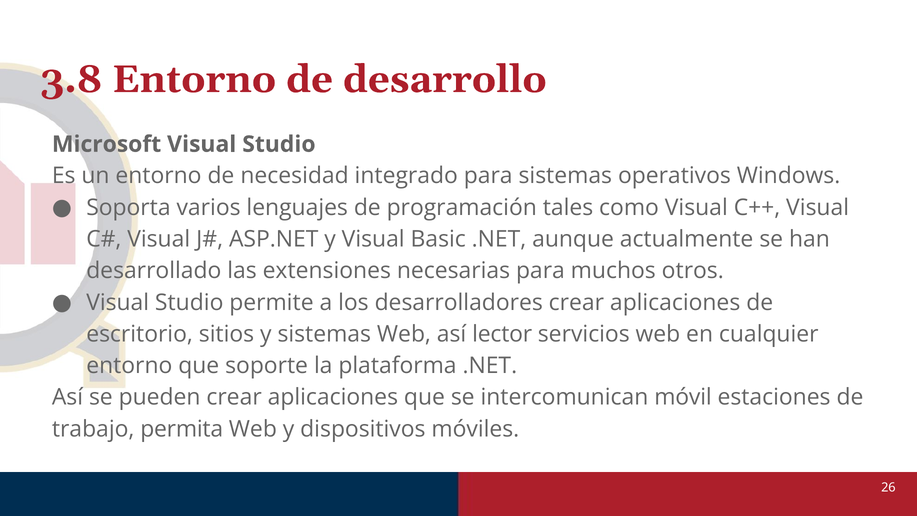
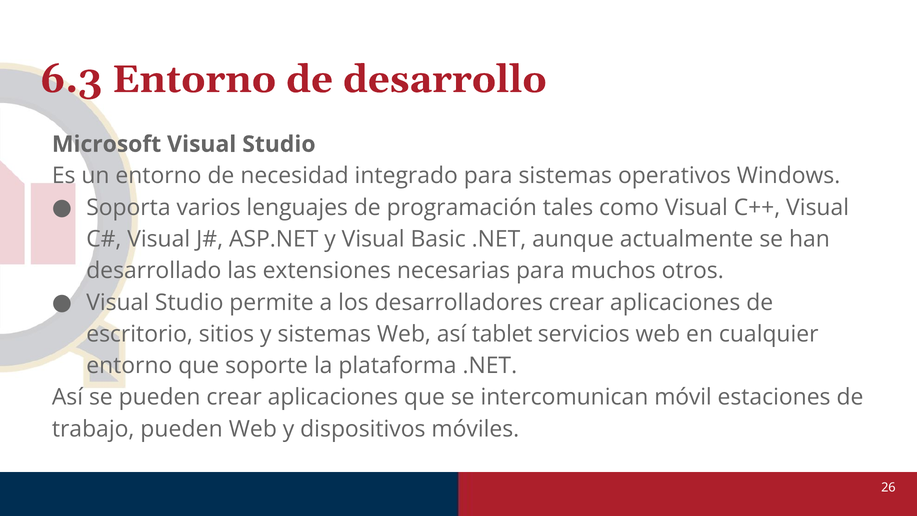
3.8: 3.8 -> 6.3 (71, 79)
lector: lector -> tablet (502, 334)
trabajo permita: permita -> pueden (182, 429)
